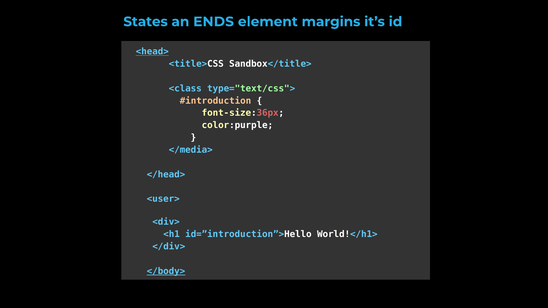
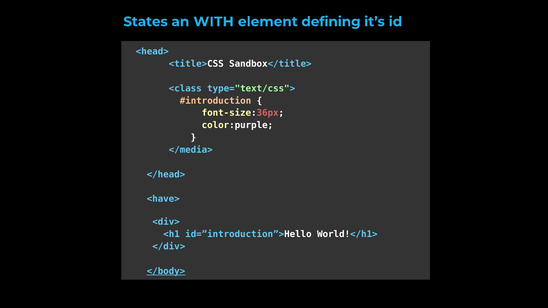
ENDS: ENDS -> WITH (214, 22)
margins: margins -> defining (331, 22)
<head> underline: present -> none (152, 52)
<user>: <user> -> <have> (163, 199)
